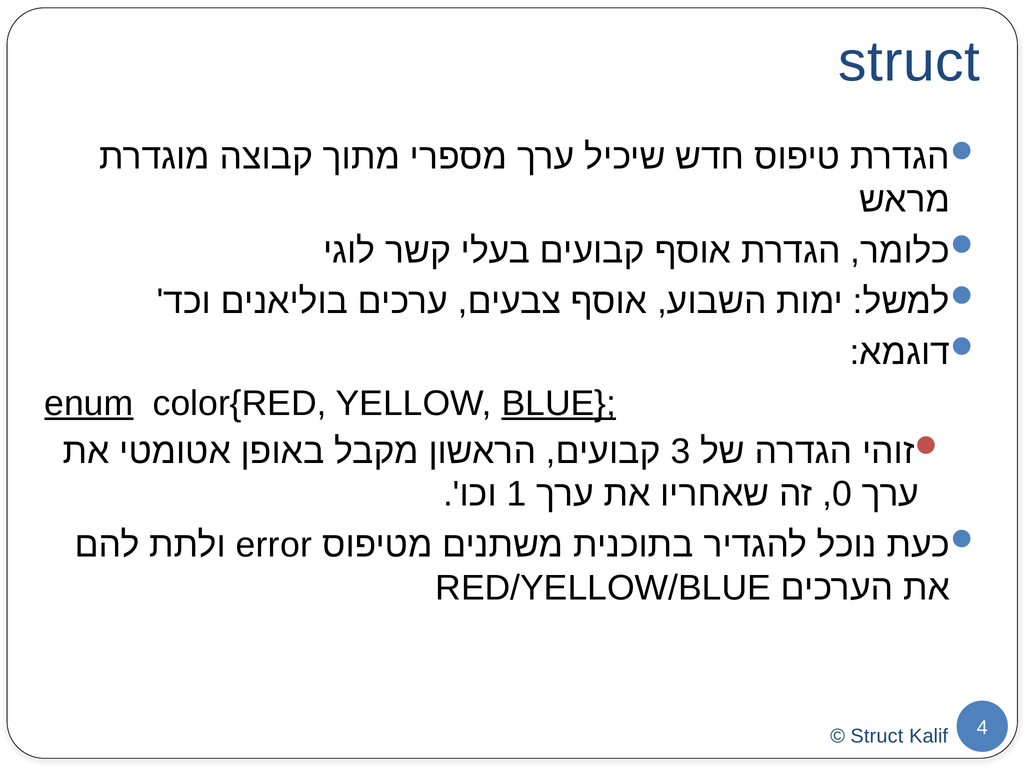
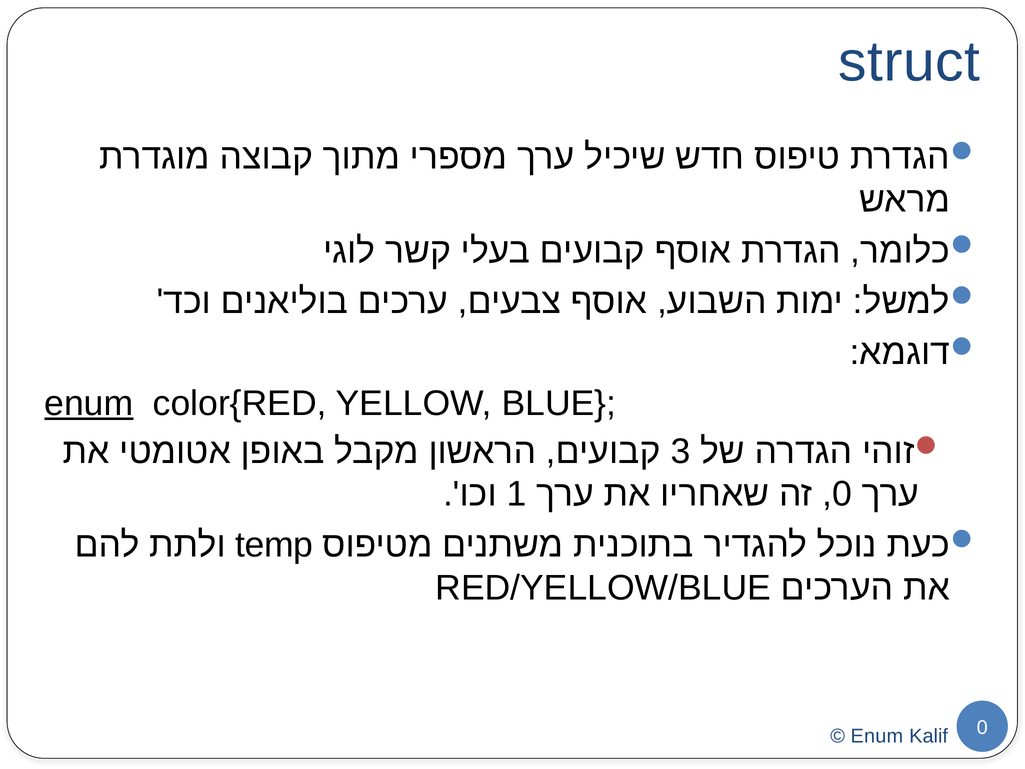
BLUE underline: present -> none (559, 403)
error: error -> temp (274, 545)
Struct: Struct -> Enum (877, 736)
Kalif 4: 4 -> 0 (982, 727)
